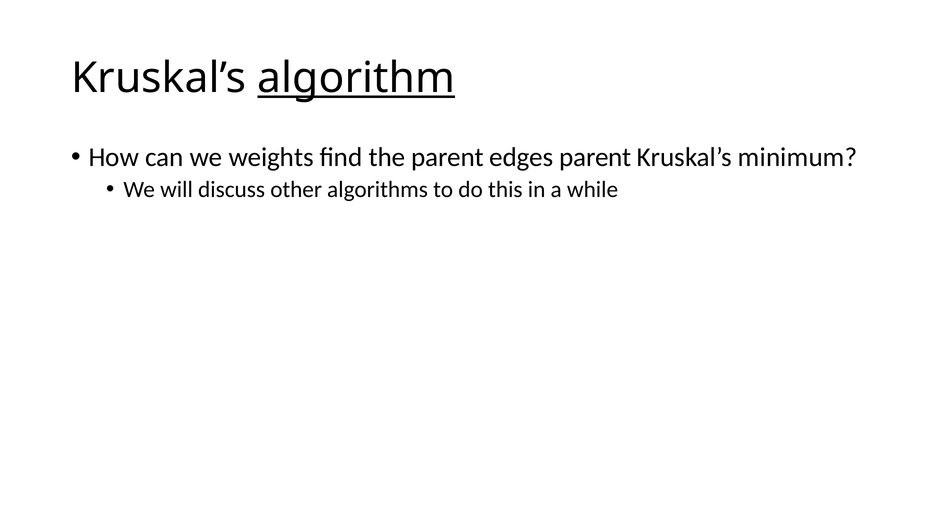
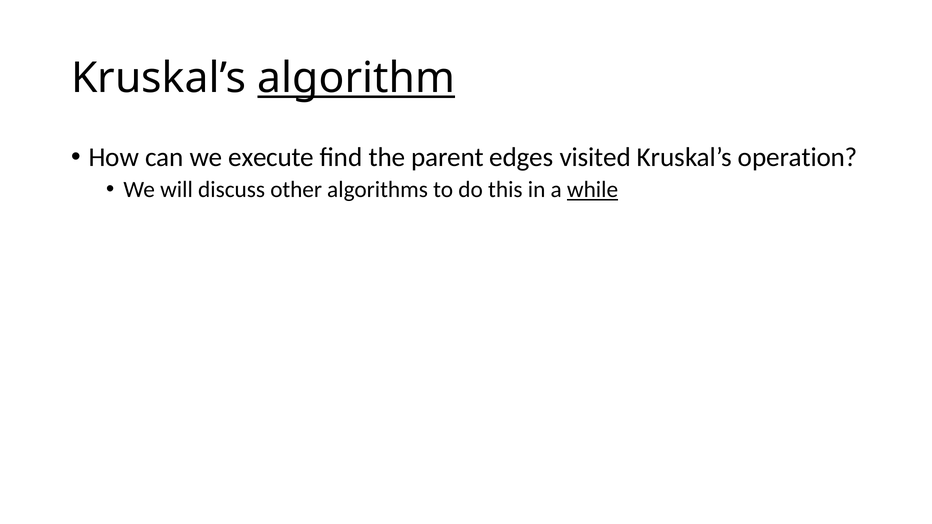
weights: weights -> execute (271, 158)
edges parent: parent -> visited (595, 158)
minimum: minimum -> operation (798, 158)
while underline: none -> present (593, 190)
